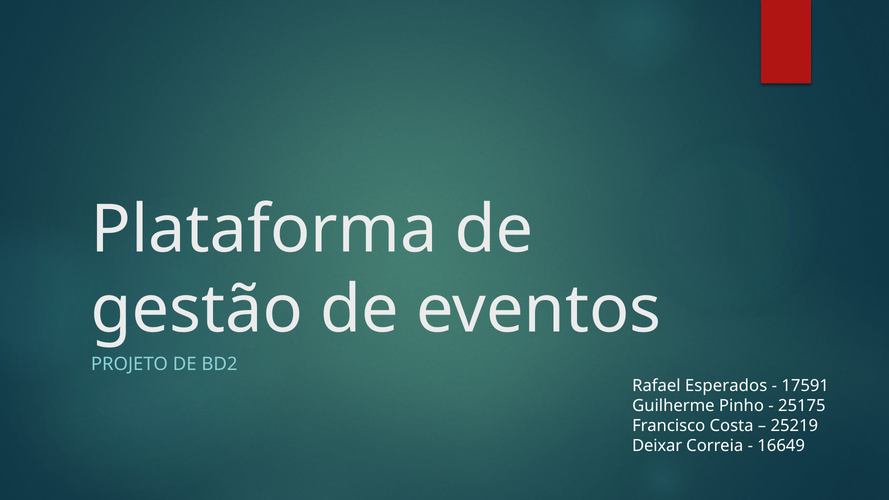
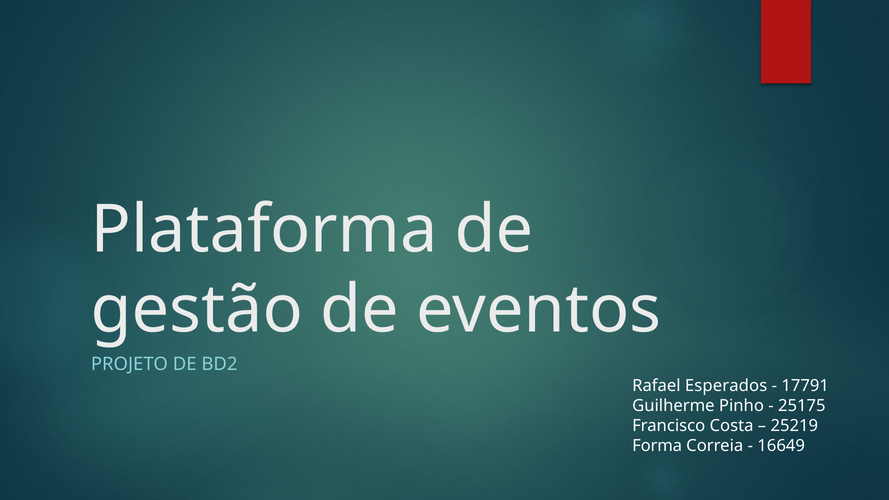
17591: 17591 -> 17791 (805, 386)
Deixar: Deixar -> Forma (657, 446)
